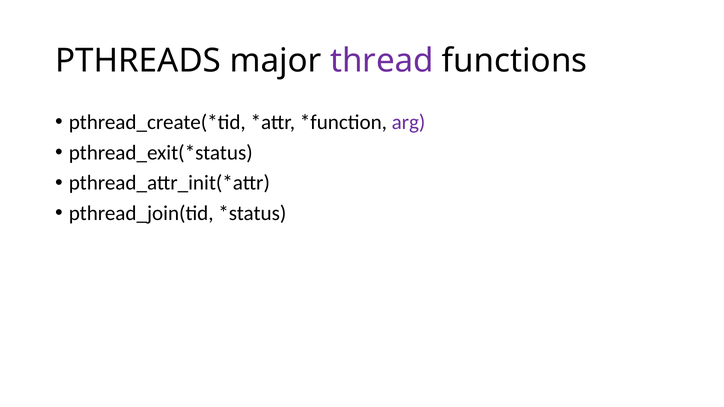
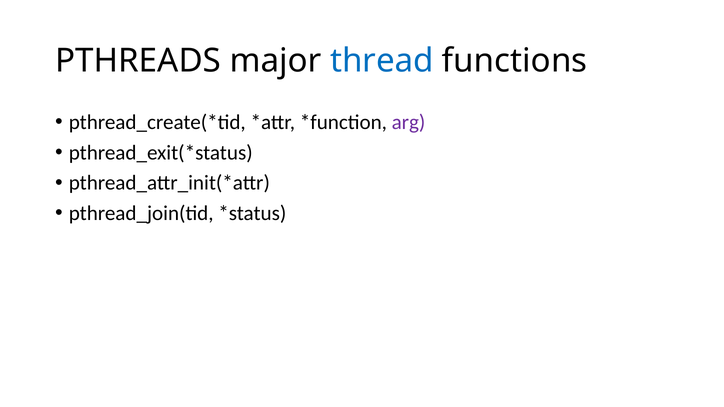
thread colour: purple -> blue (382, 61)
